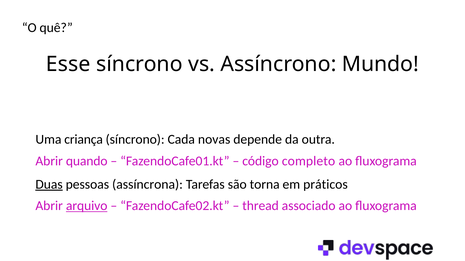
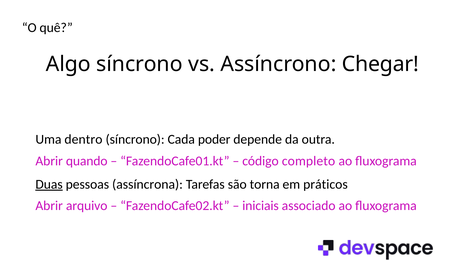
Esse: Esse -> Algo (68, 64)
Mundo: Mundo -> Chegar (380, 64)
criança: criança -> dentro (83, 140)
novas: novas -> poder (214, 140)
arquivo underline: present -> none (87, 206)
thread: thread -> iniciais (261, 206)
